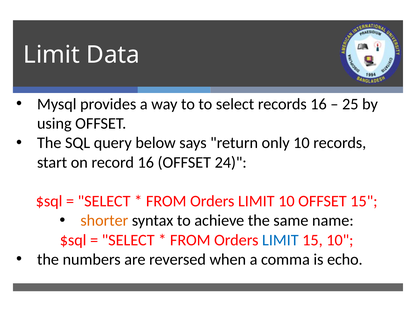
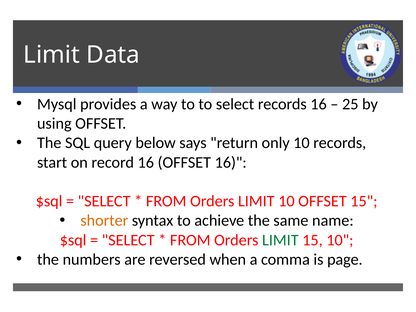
OFFSET 24: 24 -> 16 (231, 162)
LIMIT colour: blue -> green (280, 240)
echo: echo -> page (345, 260)
